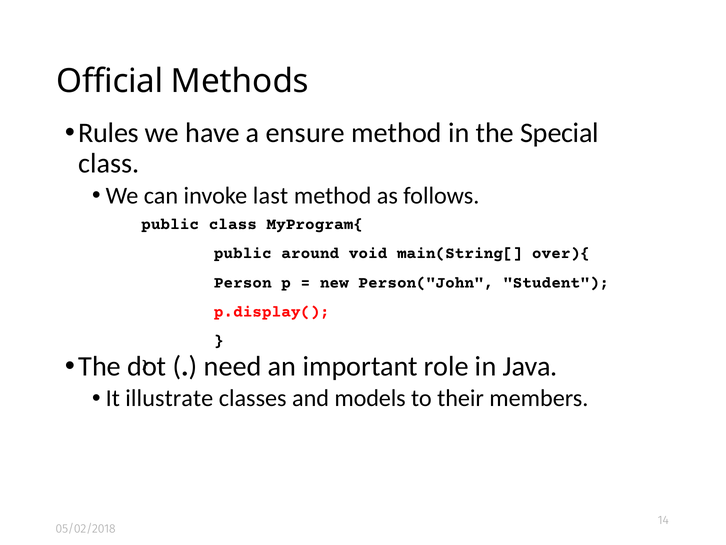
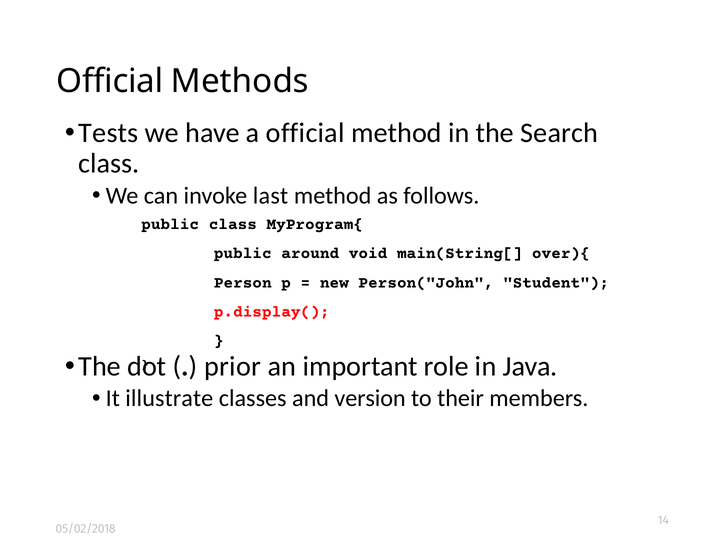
Rules: Rules -> Tests (108, 133)
a ensure: ensure -> official (305, 133)
Special: Special -> Search (559, 133)
need: need -> prior (233, 366)
models: models -> version (370, 398)
